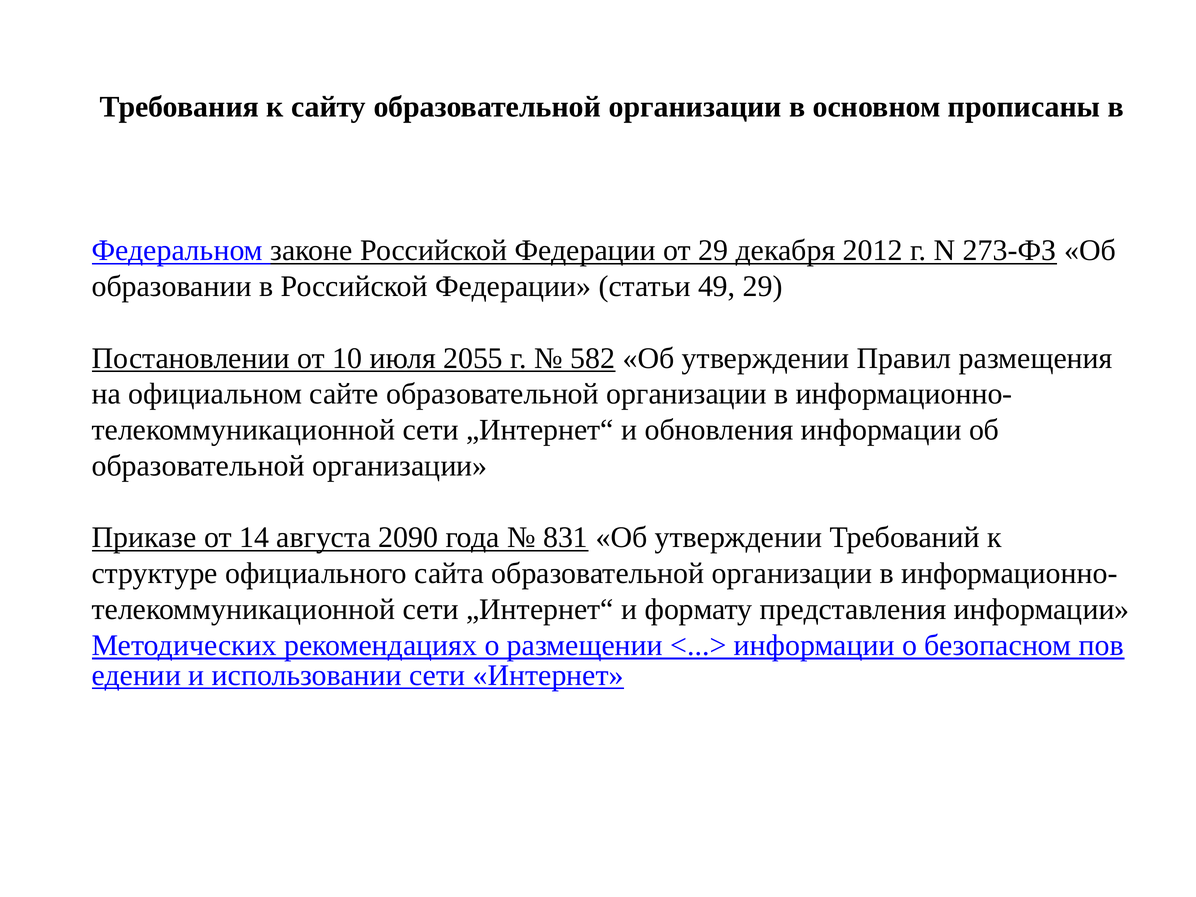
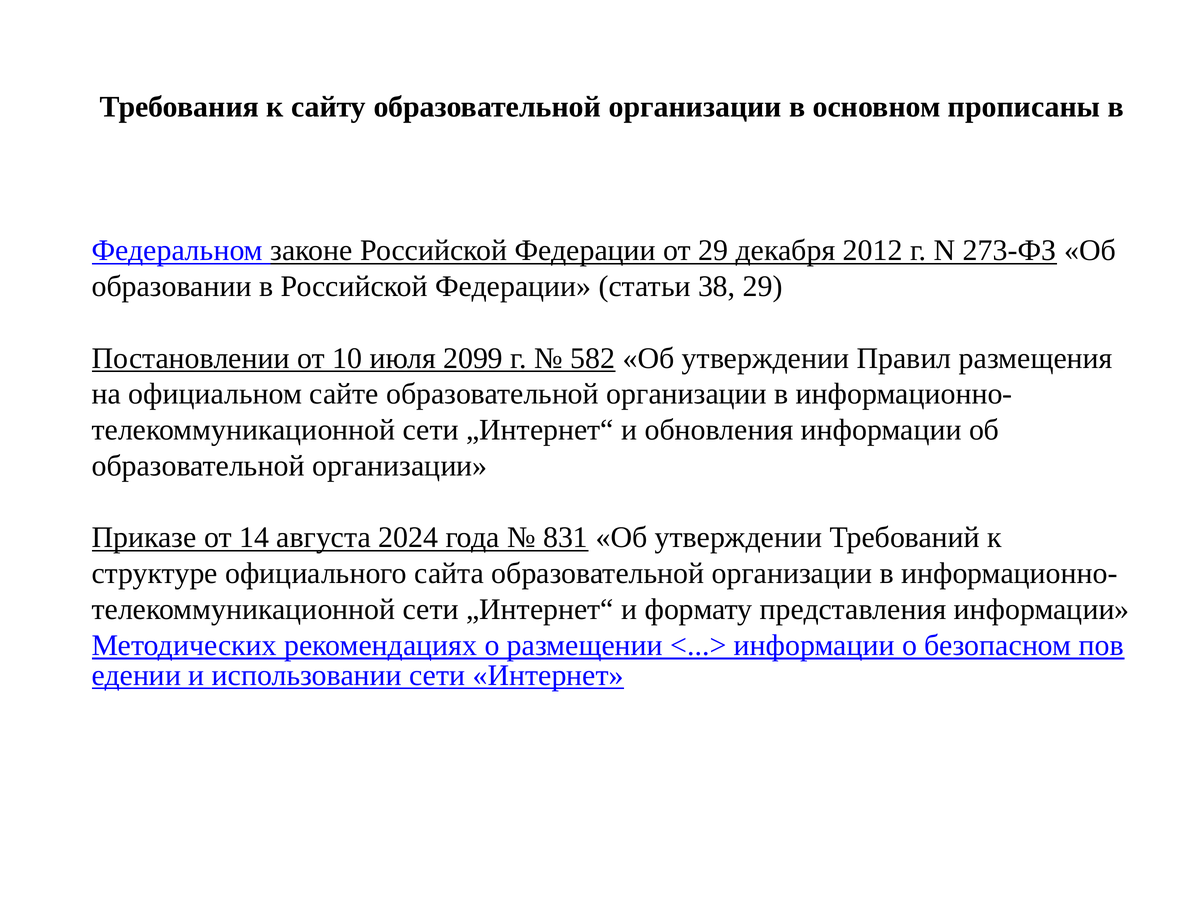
49: 49 -> 38 (717, 286)
2055: 2055 -> 2099 (473, 358)
2090: 2090 -> 2024 (408, 538)
